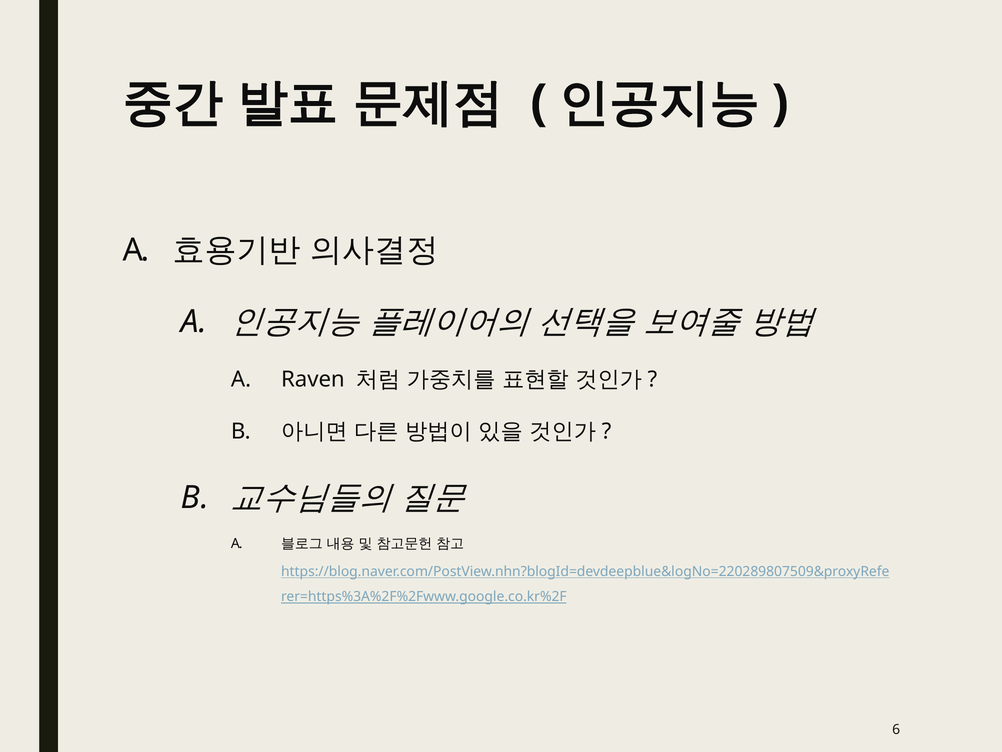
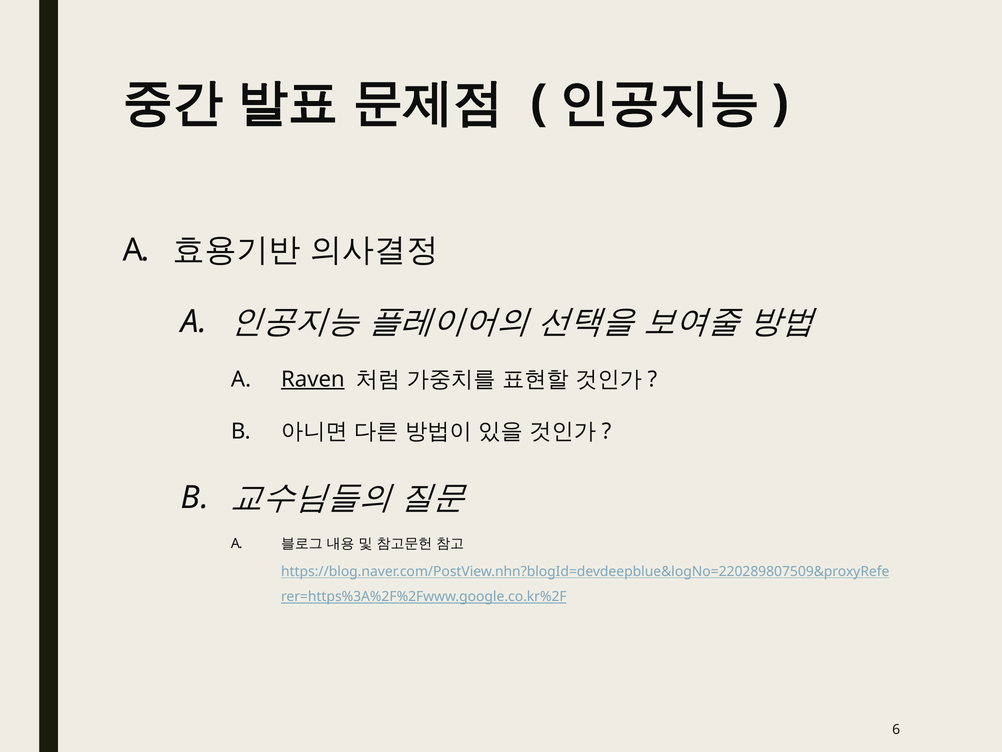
Raven underline: none -> present (313, 379)
